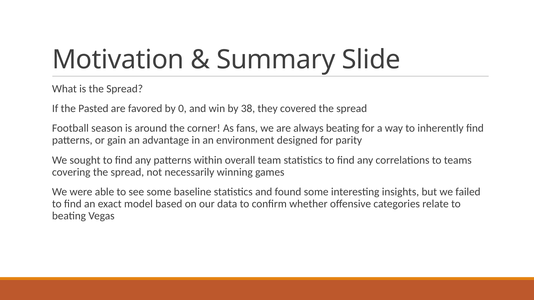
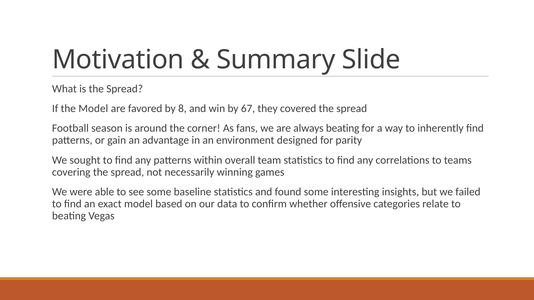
the Pasted: Pasted -> Model (93, 109)
0: 0 -> 8 (182, 109)
38: 38 -> 67 (248, 109)
